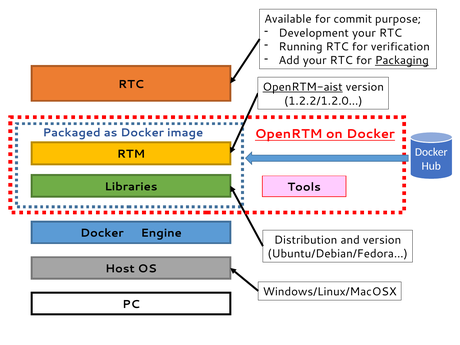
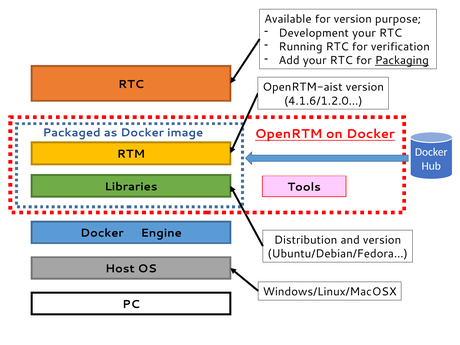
for commit: commit -> version (353, 19)
OpenRTM-aist underline: present -> none (303, 87)
1.2.2/1.2.0…: 1.2.2/1.2.0… -> 4.1.6/1.2.0… (323, 101)
